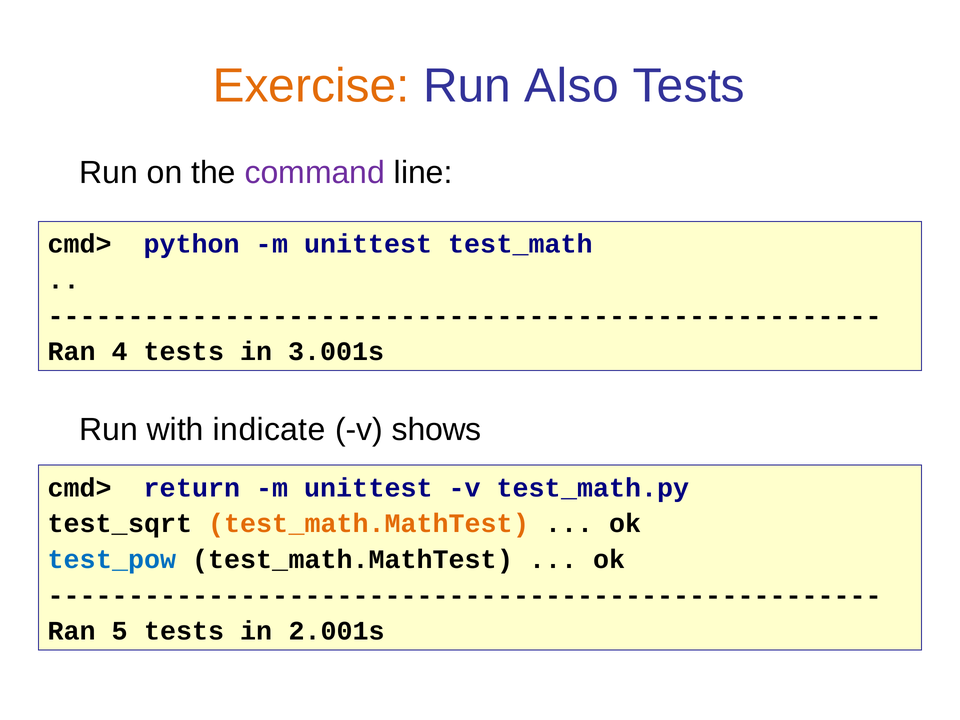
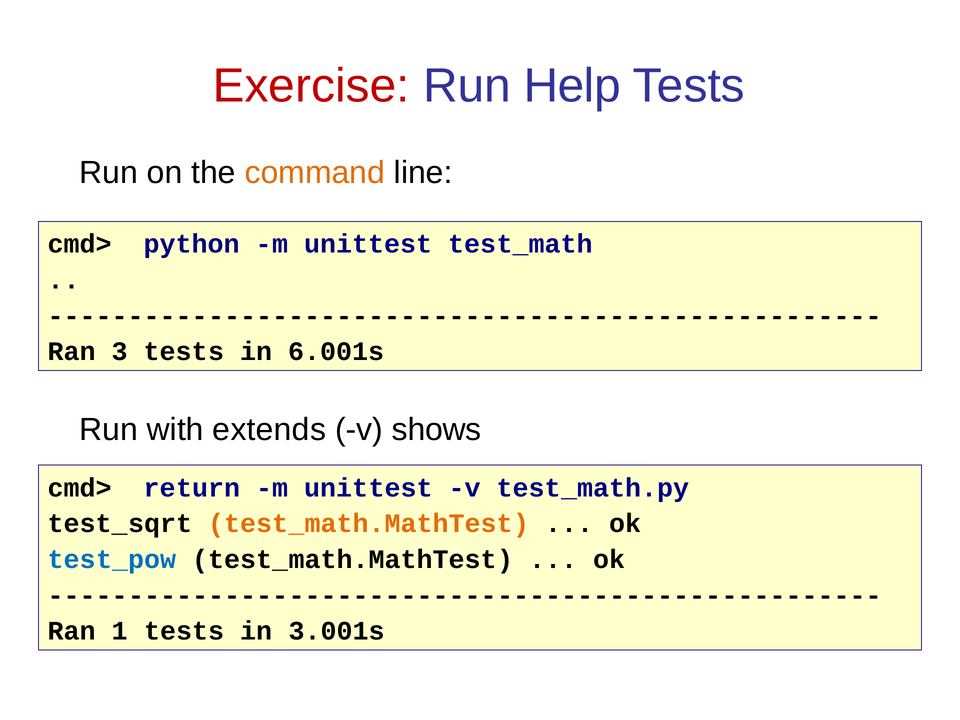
Exercise colour: orange -> red (311, 86)
Also: Also -> Help (572, 86)
command colour: purple -> orange (315, 172)
4: 4 -> 3 (120, 352)
3.001s: 3.001s -> 6.001s (336, 352)
indicate: indicate -> extends (269, 430)
5: 5 -> 1 (120, 631)
2.001s: 2.001s -> 3.001s (337, 631)
